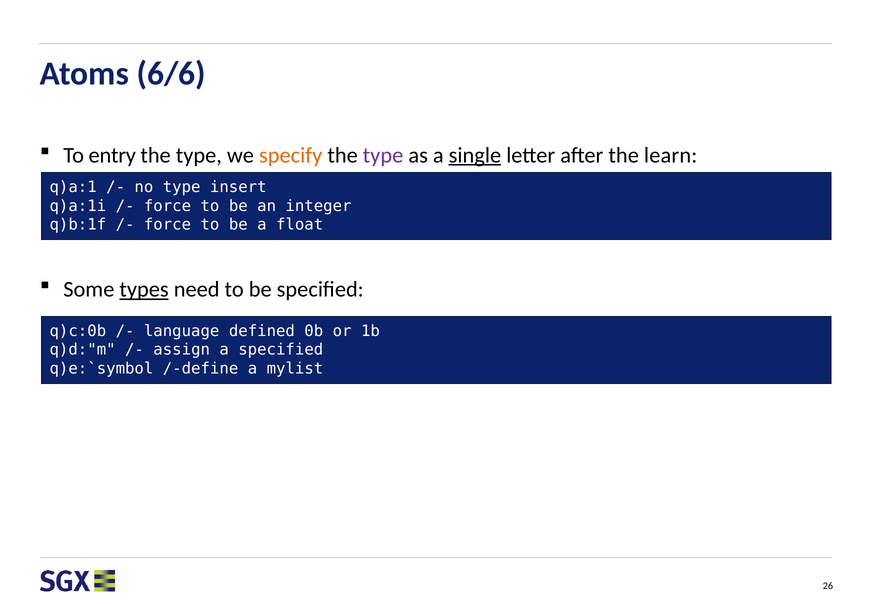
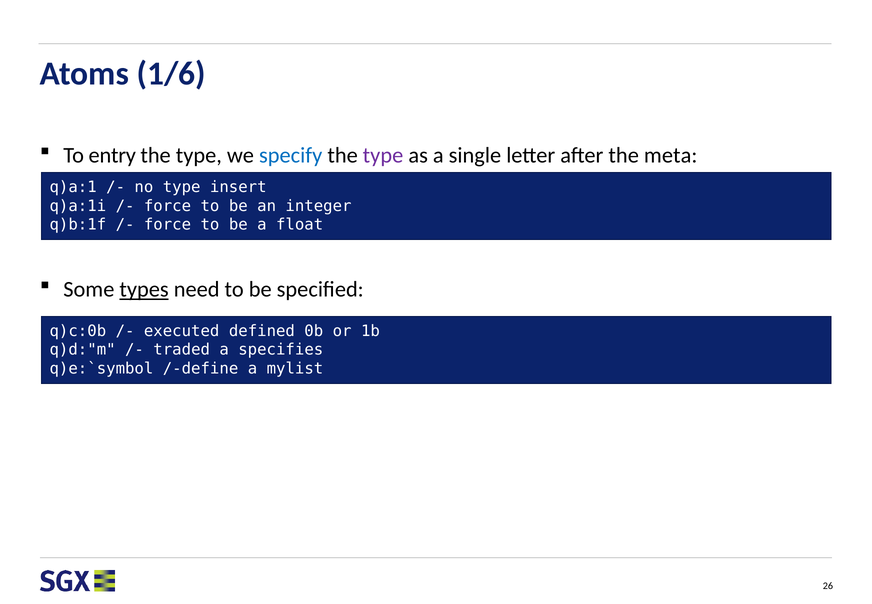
6/6: 6/6 -> 1/6 (171, 74)
specify colour: orange -> blue (291, 155)
single underline: present -> none (475, 155)
learn: learn -> meta (671, 155)
language: language -> executed (182, 331)
assign: assign -> traded (182, 350)
a specified: specified -> specifies (281, 350)
